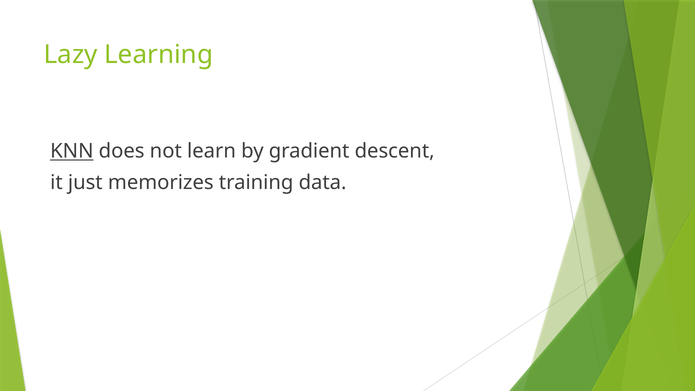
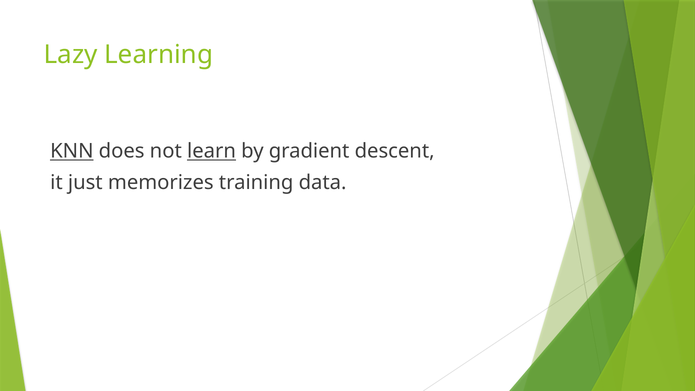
learn underline: none -> present (212, 151)
